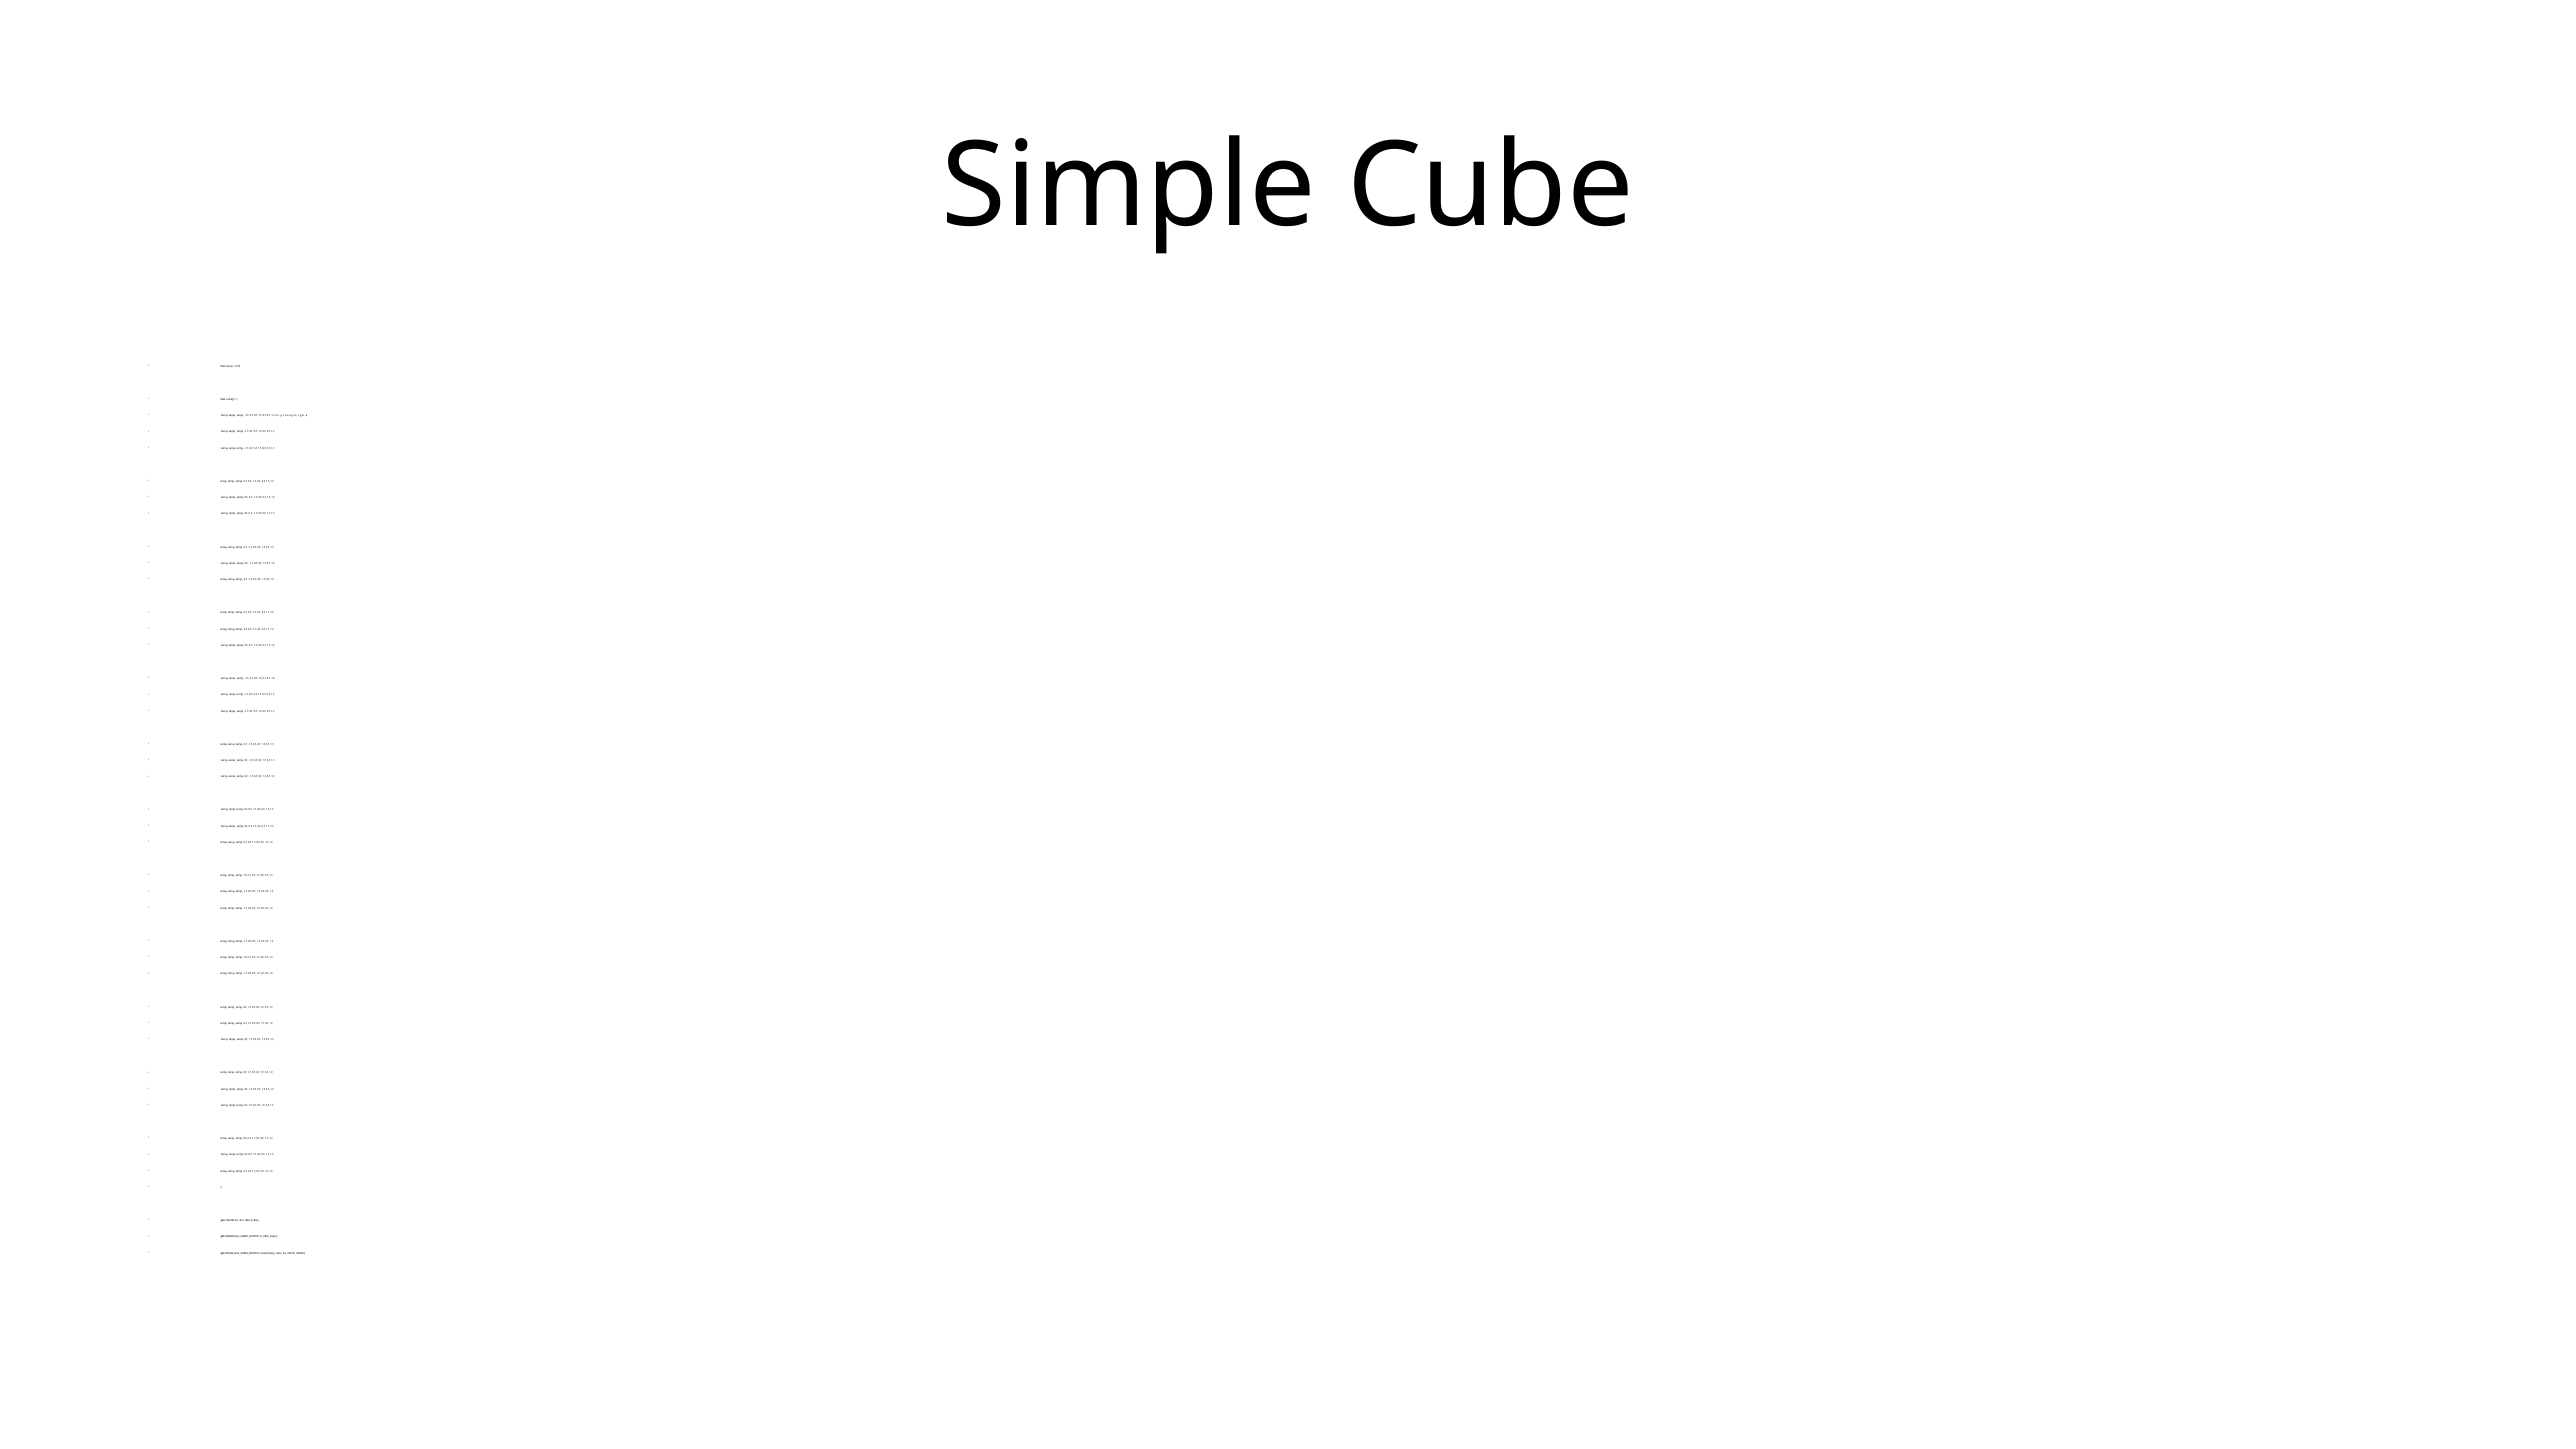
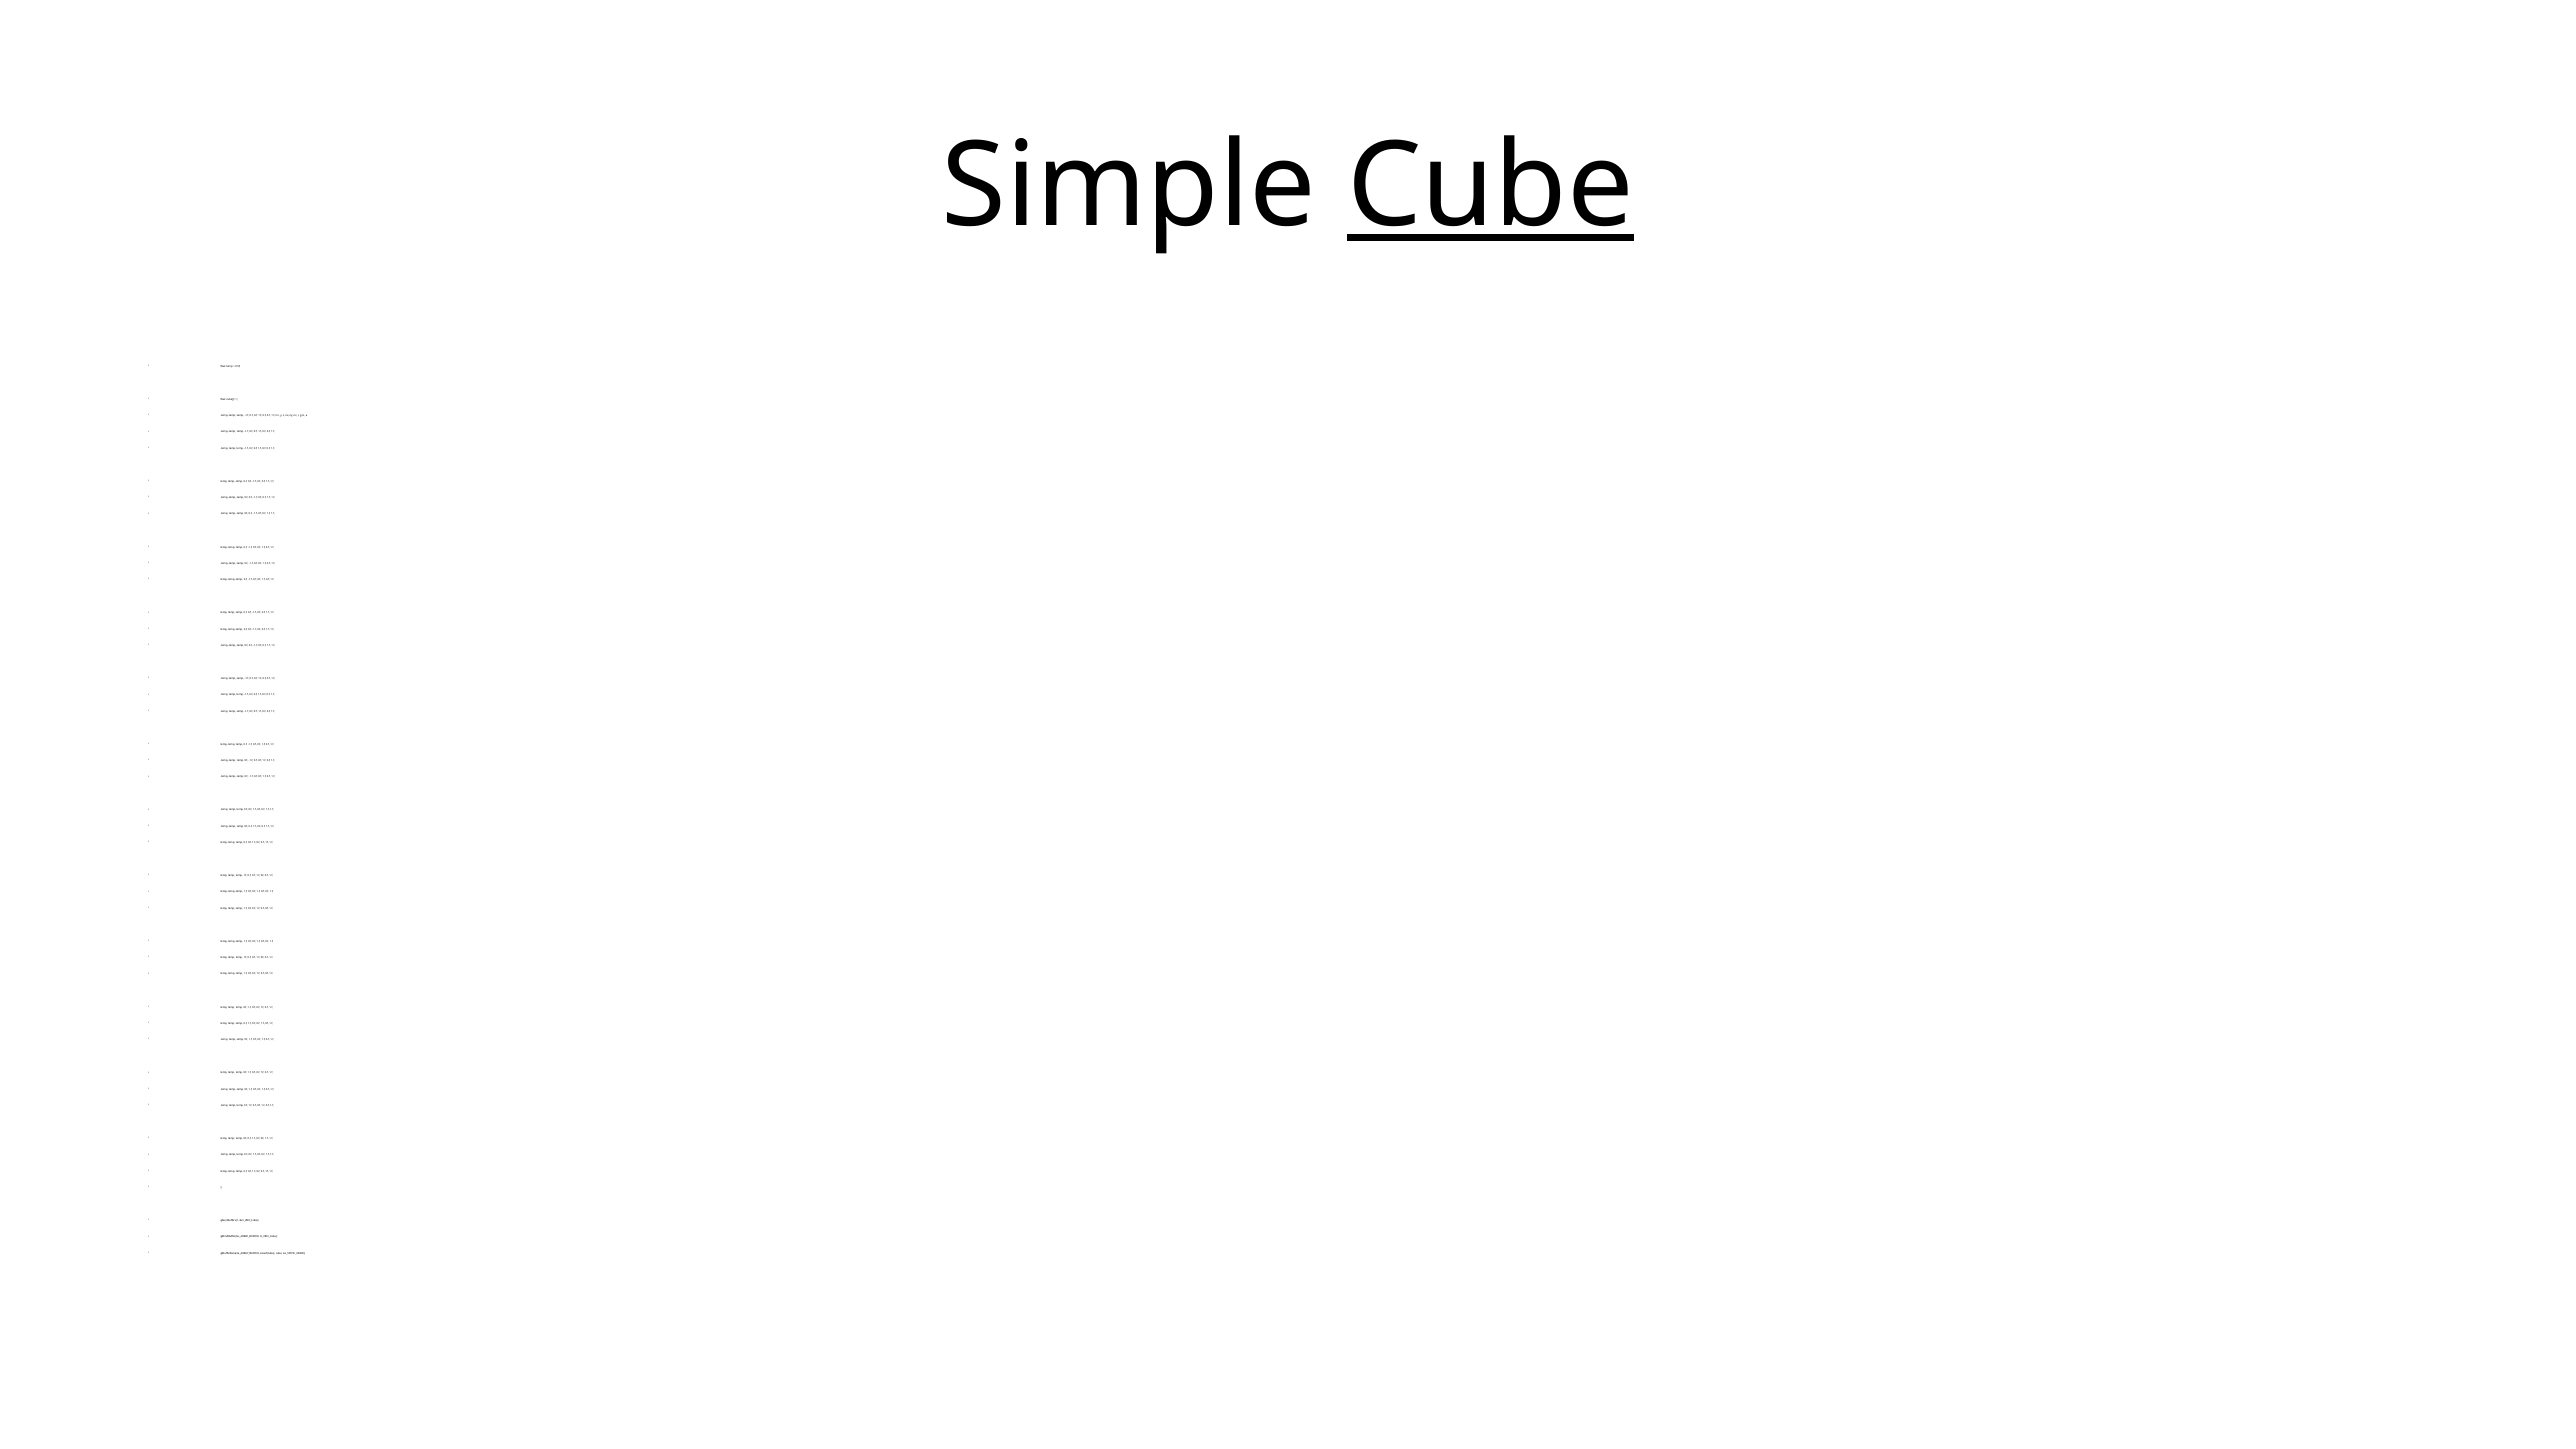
Cube underline: none -> present (1491, 187)
